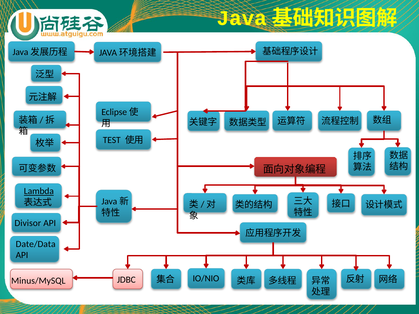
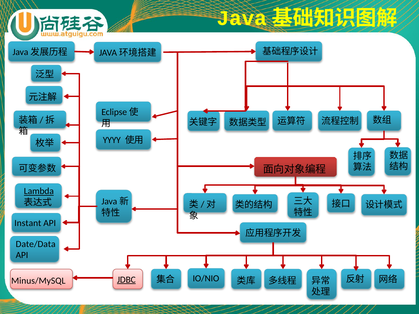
TEST: TEST -> YYYY (112, 140)
Divisor: Divisor -> Instant (28, 223)
JDBC underline: none -> present (126, 280)
